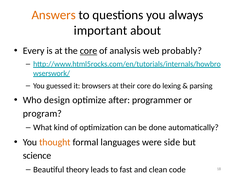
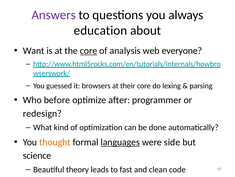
Answers colour: orange -> purple (54, 15)
important: important -> education (101, 30)
Every: Every -> Want (34, 51)
probably: probably -> everyone (182, 51)
design: design -> before (57, 100)
program: program -> redesign (42, 113)
languages underline: none -> present (120, 142)
